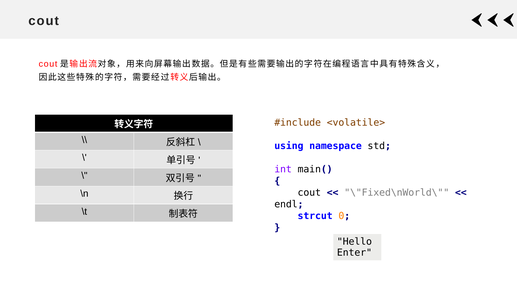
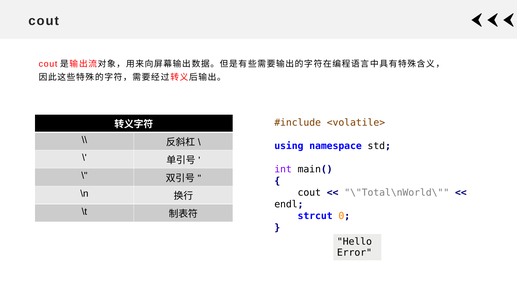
\"Fixed\nWorld\: \"Fixed\nWorld\ -> \"Total\nWorld\ (397, 192)
Enter: Enter -> Error (354, 253)
